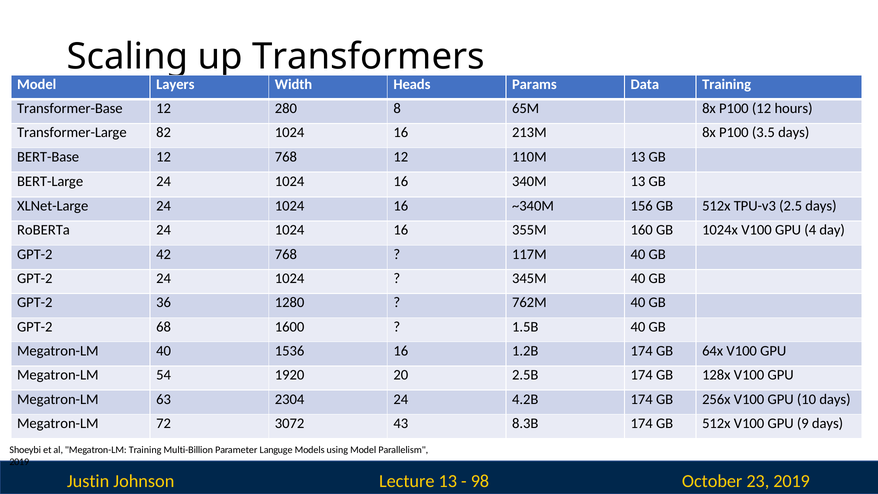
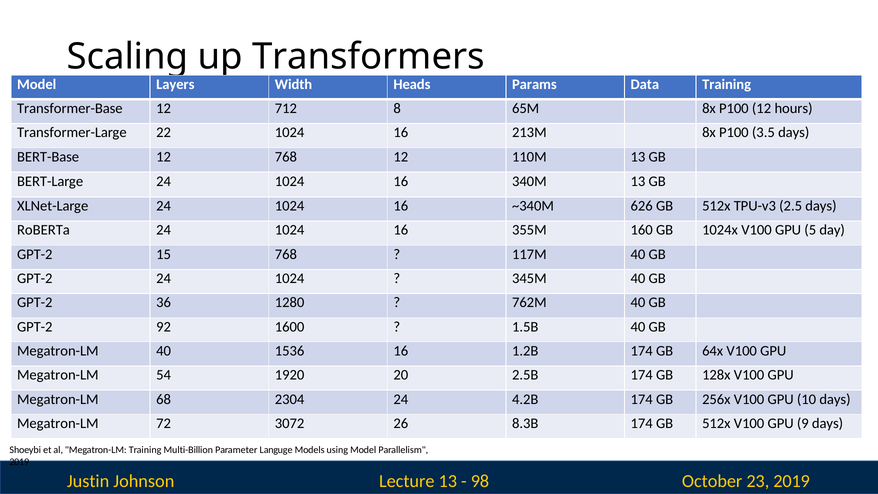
280: 280 -> 712 (286, 108)
82: 82 -> 22 (164, 133)
156: 156 -> 626 (642, 206)
4: 4 -> 5 (810, 230)
42: 42 -> 15 (164, 254)
68: 68 -> 92 (164, 327)
63: 63 -> 68 (164, 399)
43: 43 -> 26 (401, 423)
